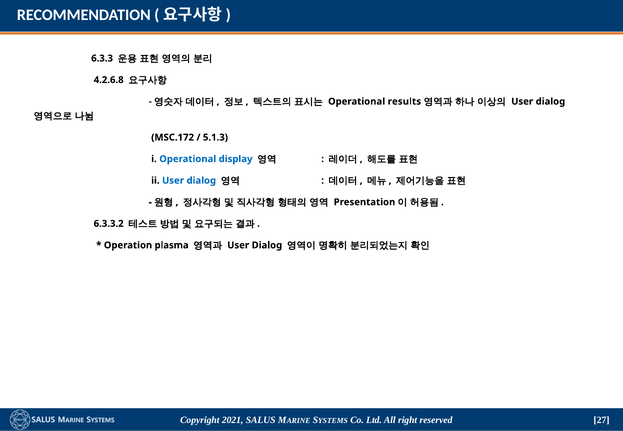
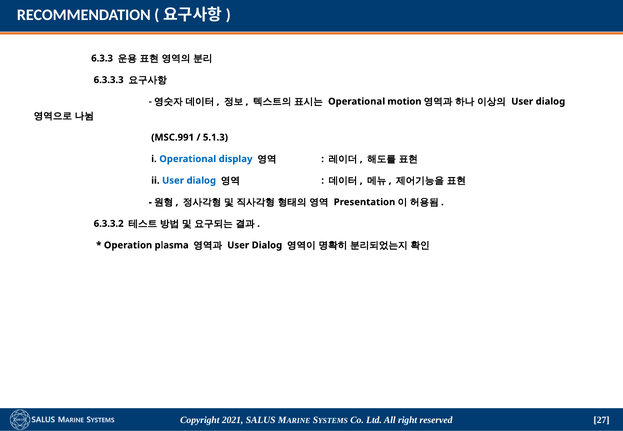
4.2.6.8: 4.2.6.8 -> 6.3.3.3 (109, 80)
results: results -> motion (404, 102)
MSC.172: MSC.172 -> MSC.991 (173, 137)
